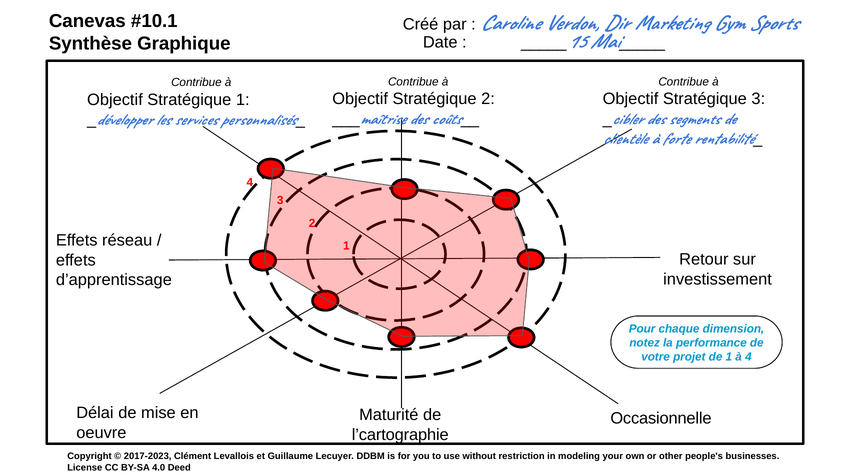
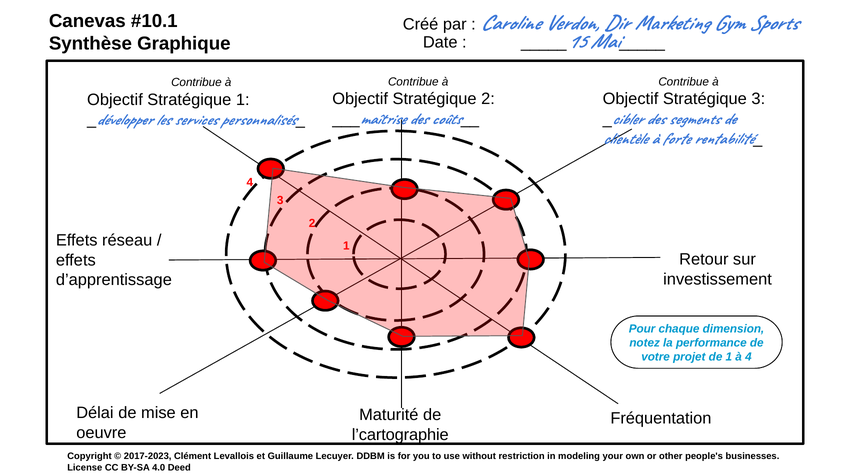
Occasionnelle: Occasionnelle -> Fréquentation (661, 418)
